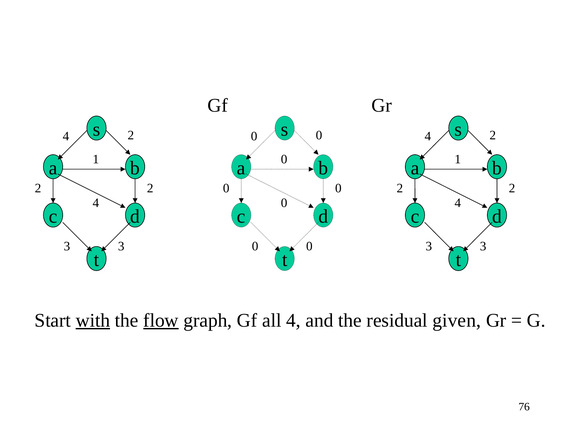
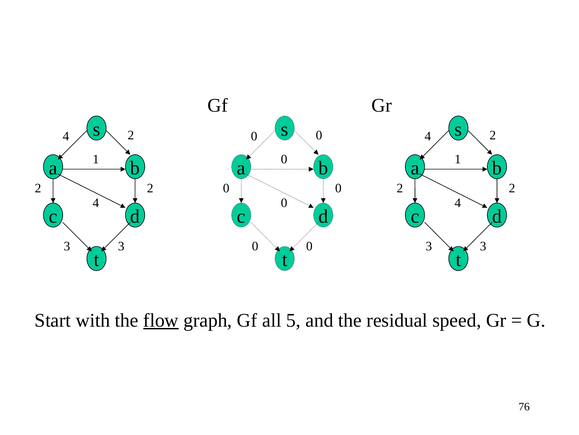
with underline: present -> none (93, 320)
all 4: 4 -> 5 (293, 320)
given: given -> speed (457, 320)
